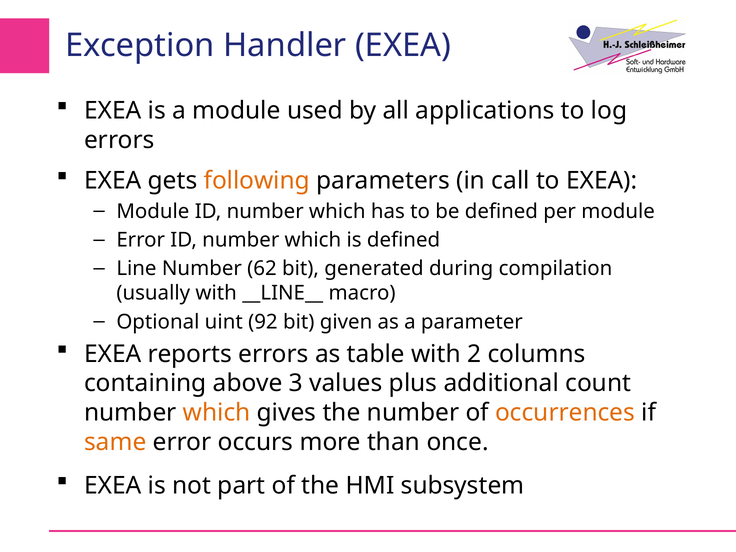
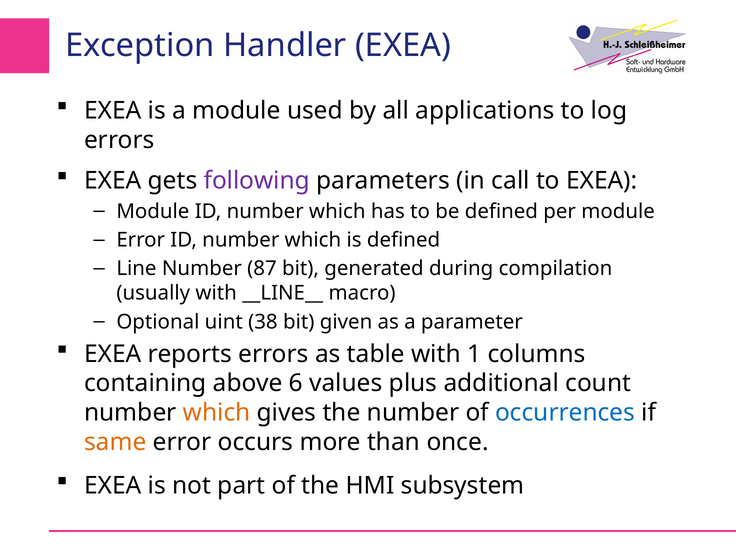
following colour: orange -> purple (257, 181)
62: 62 -> 87 (262, 269)
92: 92 -> 38 (263, 322)
2: 2 -> 1 (474, 354)
3: 3 -> 6 (296, 383)
occurrences colour: orange -> blue (565, 413)
